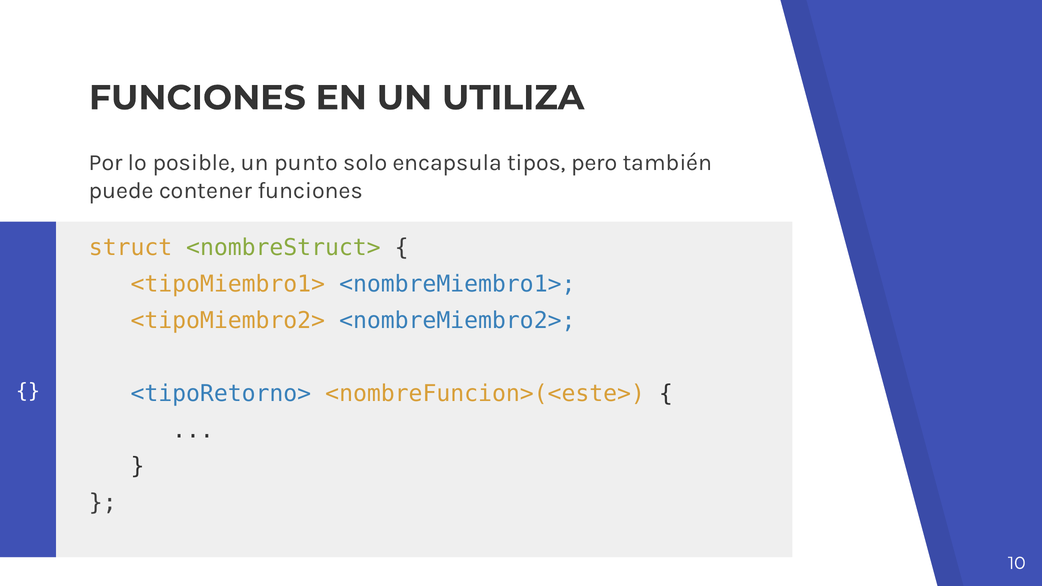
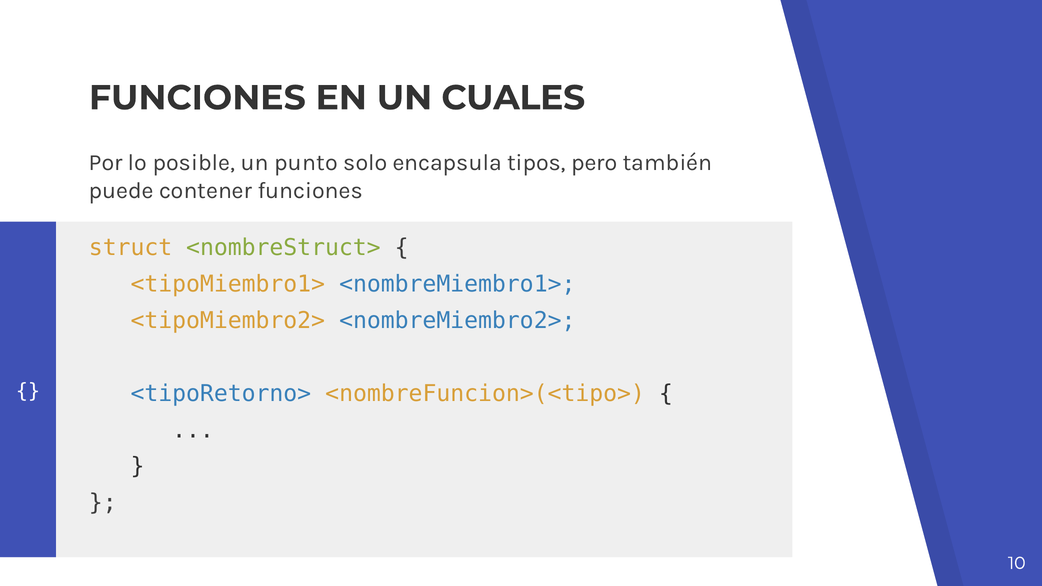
UTILIZA: UTILIZA -> CUALES (513, 98)
<nombreFuncion>(<este>: <nombreFuncion>(<este> -> <nombreFuncion>(<tipo> (485, 394)
